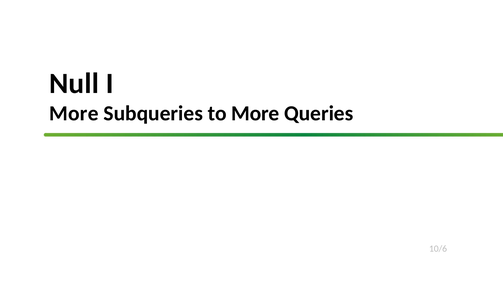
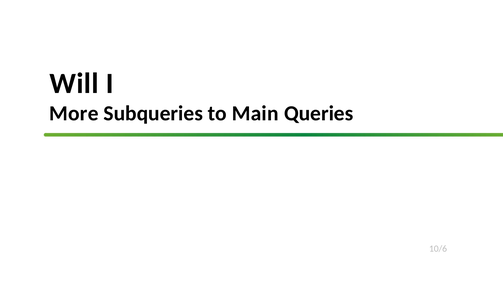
Null: Null -> Will (74, 83)
to More: More -> Main (255, 113)
